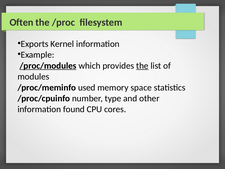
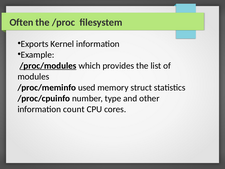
the underline: present -> none (142, 66)
space: space -> struct (141, 87)
found: found -> count (74, 109)
